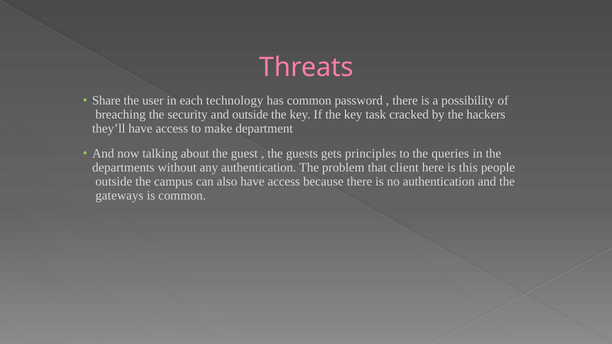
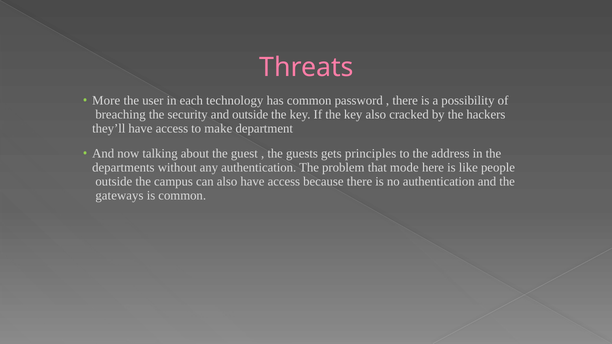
Share: Share -> More (106, 101)
key task: task -> also (376, 115)
queries: queries -> address (450, 154)
client: client -> mode (404, 168)
this: this -> like (468, 168)
